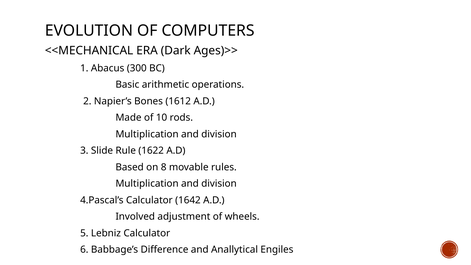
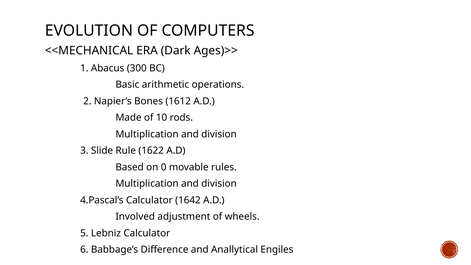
8: 8 -> 0 (164, 167)
